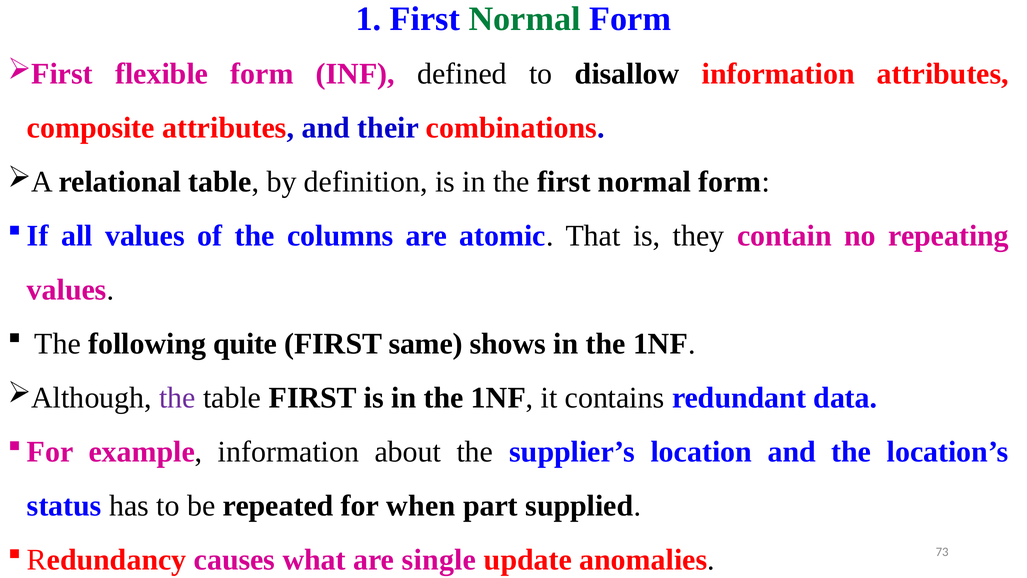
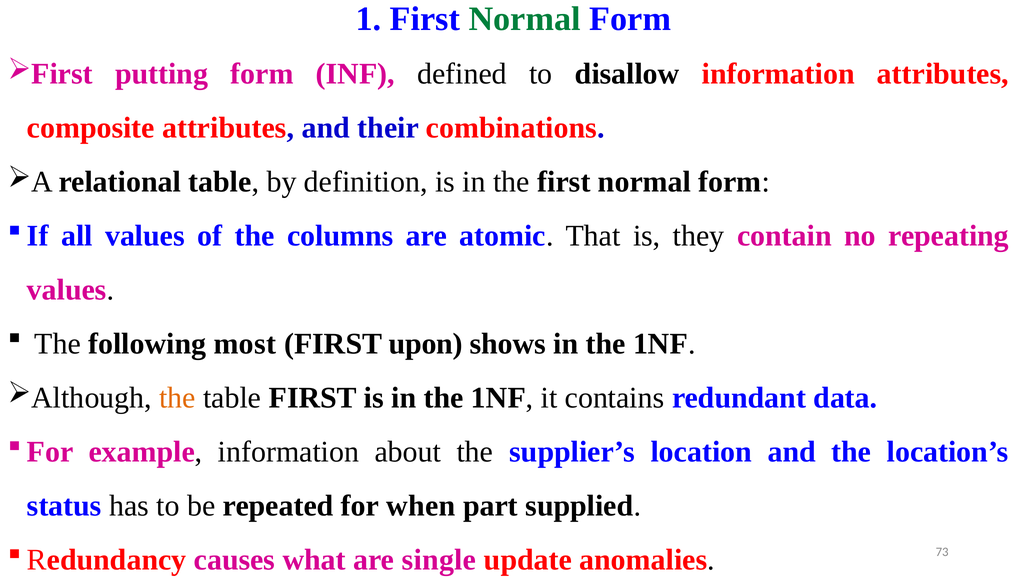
flexible: flexible -> putting (162, 74)
quite: quite -> most (245, 344)
same: same -> upon (426, 344)
the colour: purple -> orange (177, 398)
